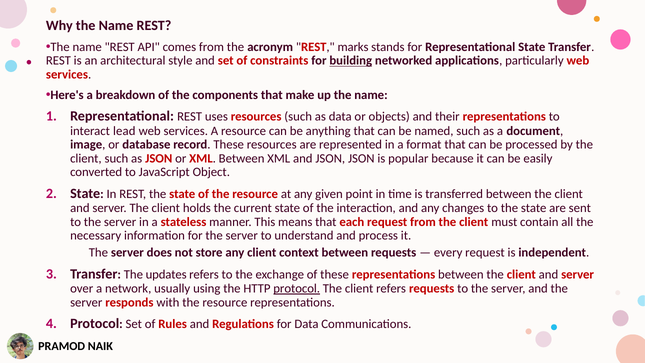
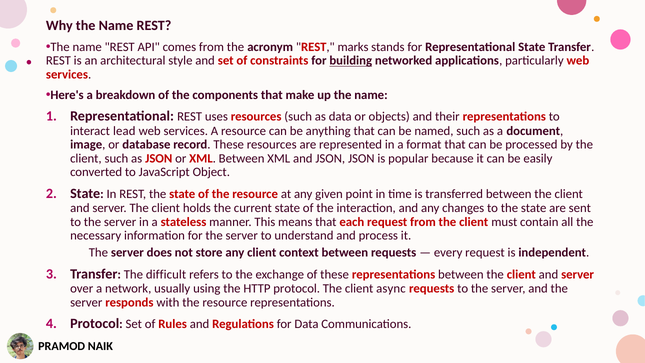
updates: updates -> difficult (166, 274)
protocol underline: present -> none (297, 288)
client refers: refers -> async (391, 288)
